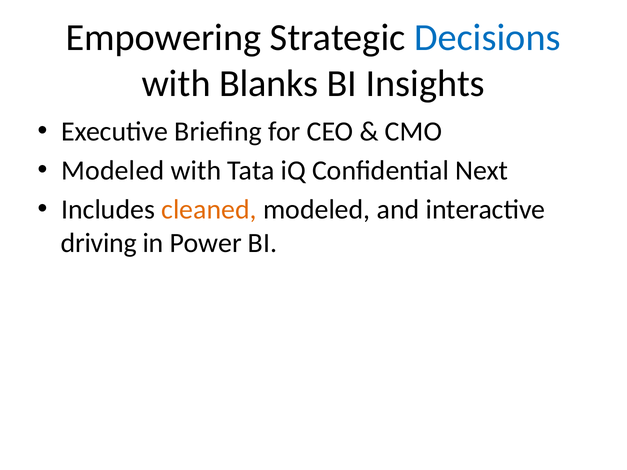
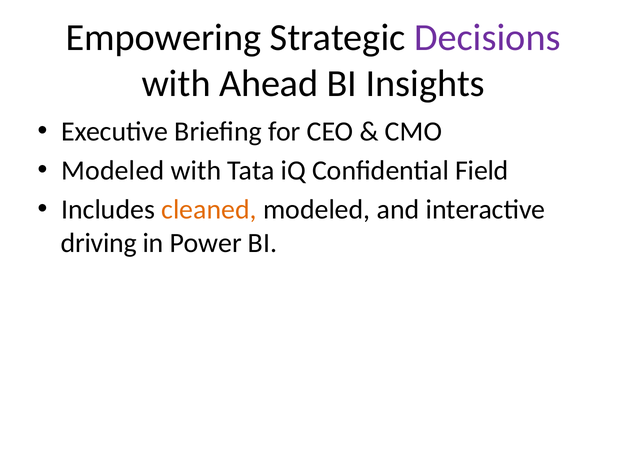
Decisions colour: blue -> purple (487, 38)
Blanks: Blanks -> Ahead (269, 84)
Next: Next -> Field (482, 171)
